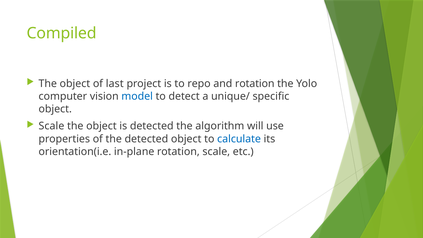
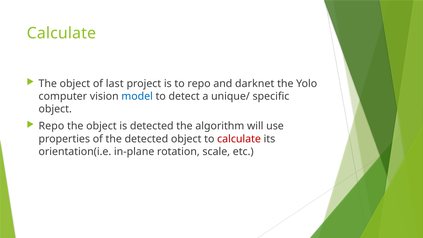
Compiled: Compiled -> Calculate (61, 33)
and rotation: rotation -> darknet (255, 84)
Scale: Scale -> Repo (51, 126)
calculate colour: blue -> red (239, 139)
